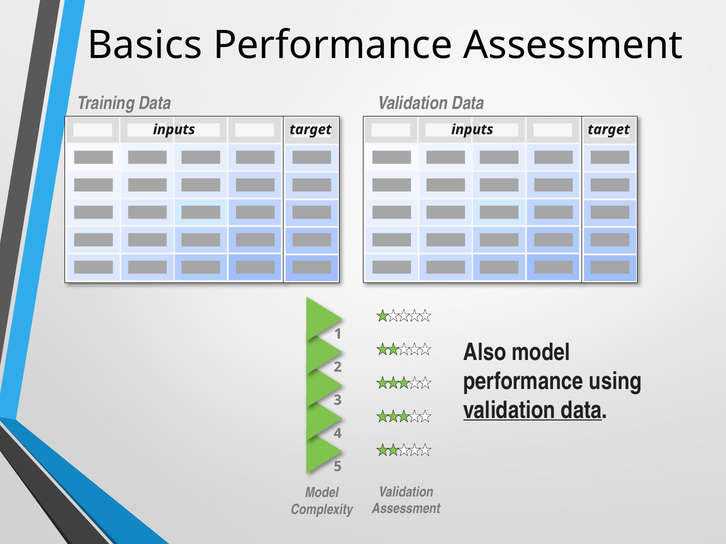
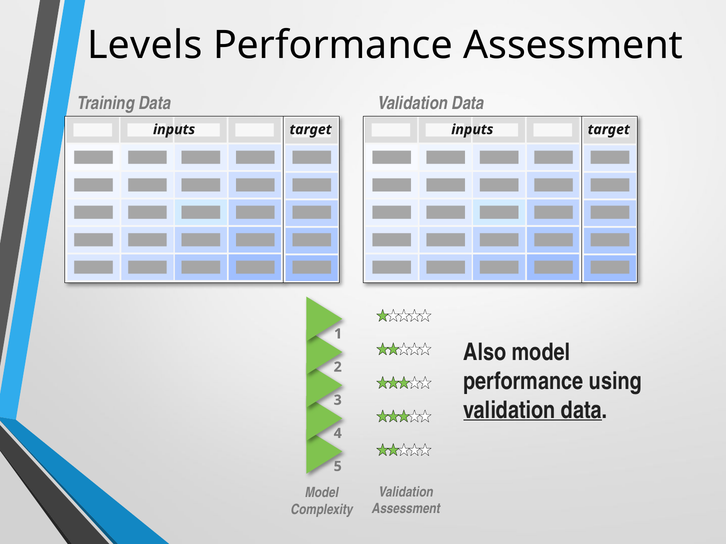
Basics: Basics -> Levels (145, 46)
